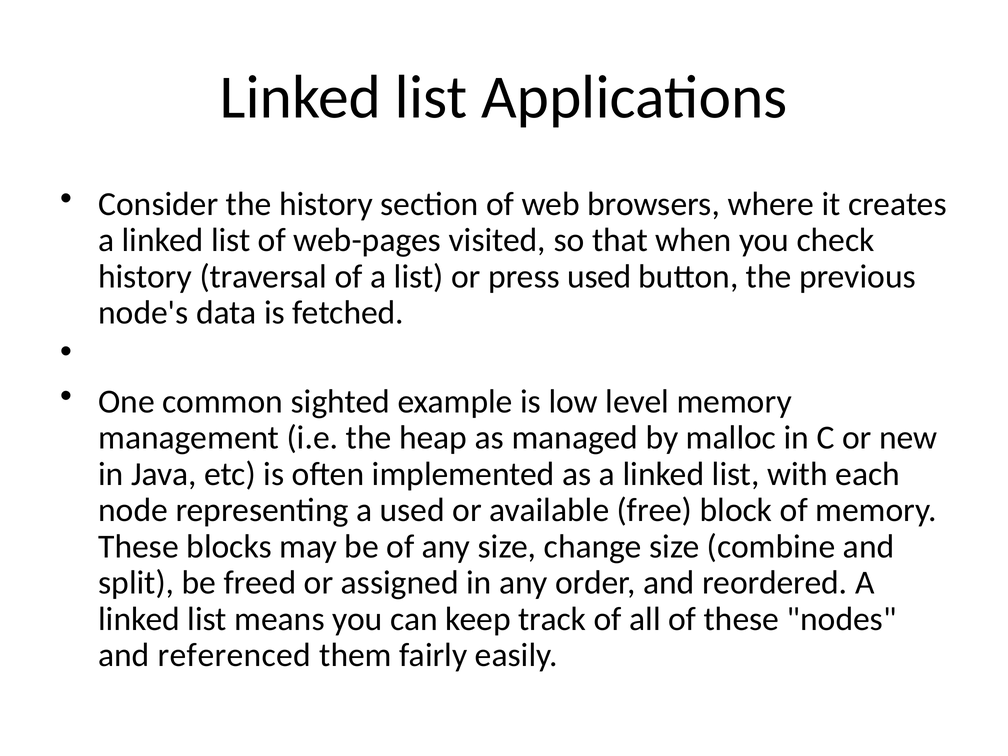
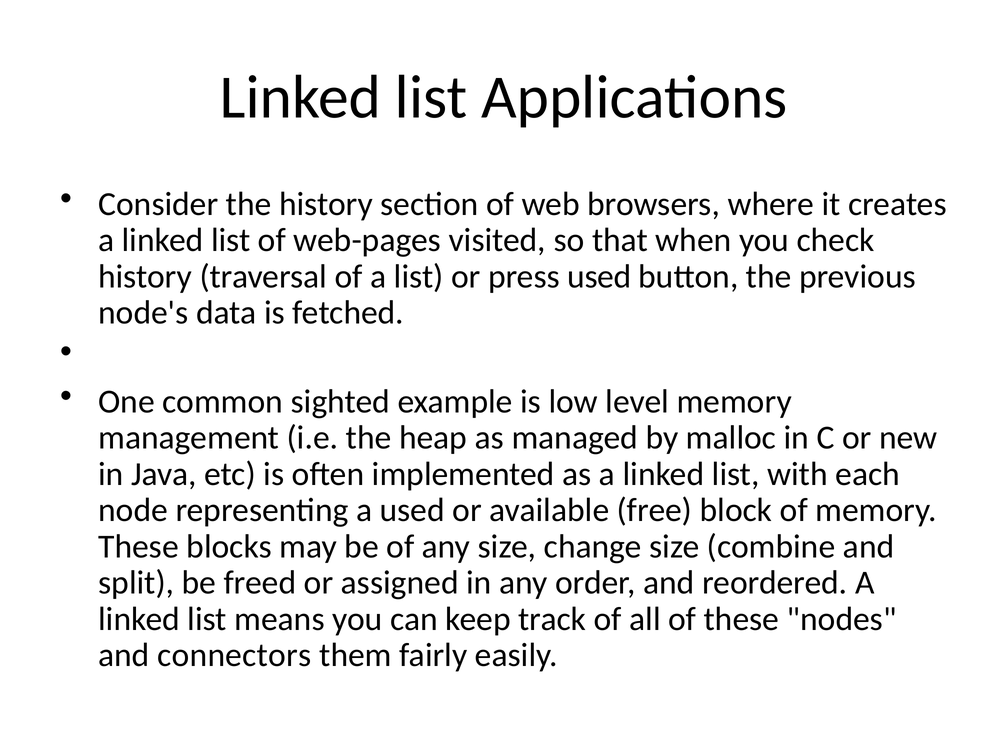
referenced: referenced -> connectors (234, 655)
